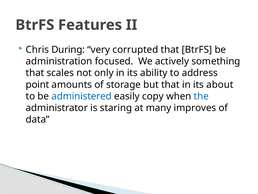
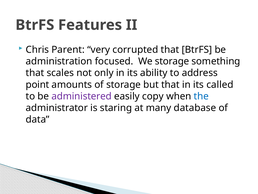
During: During -> Parent (68, 50)
We actively: actively -> storage (172, 61)
about: about -> called (220, 84)
administered colour: blue -> purple (82, 96)
improves: improves -> database (195, 108)
